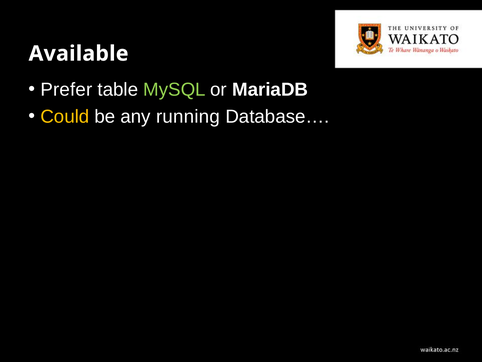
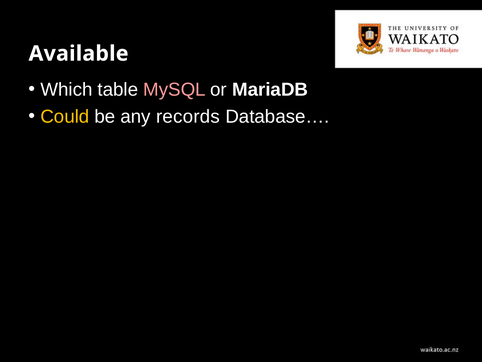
Prefer: Prefer -> Which (66, 89)
MySQL colour: light green -> pink (175, 89)
running: running -> records (188, 116)
